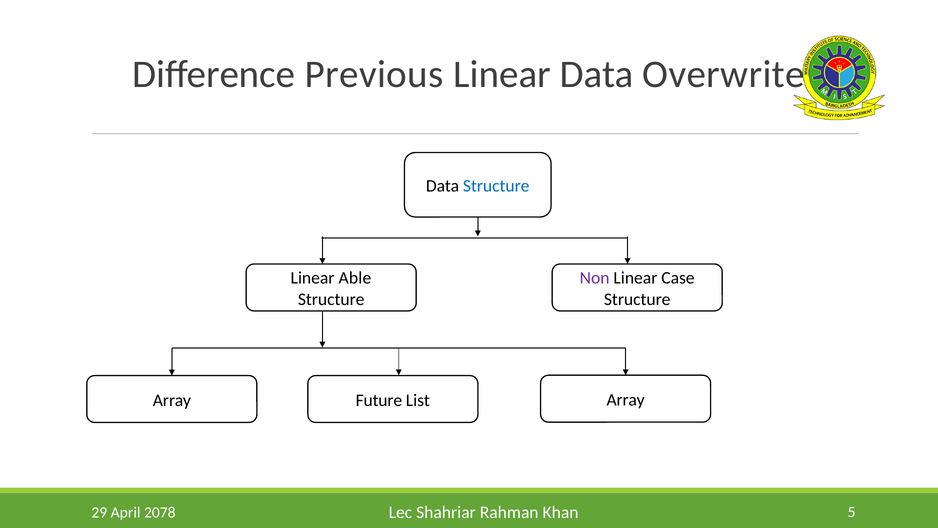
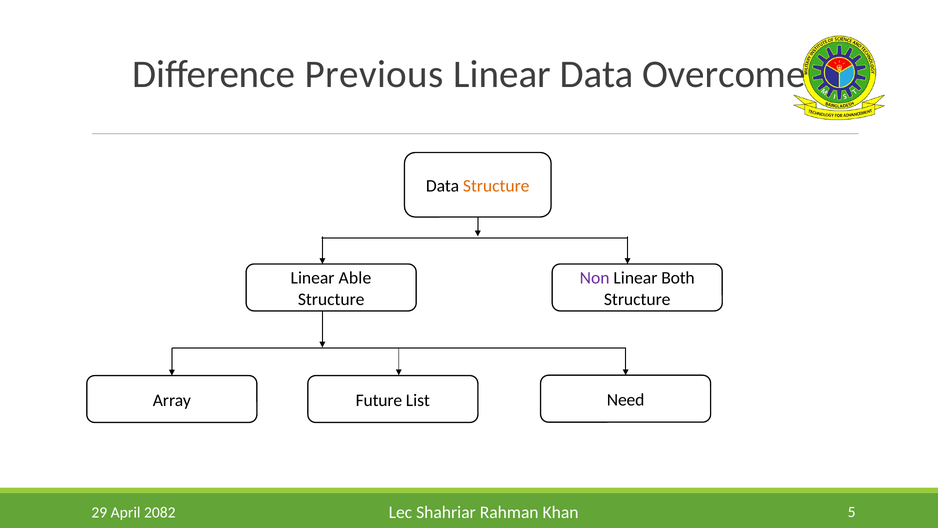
Overwrite: Overwrite -> Overcome (724, 74)
Structure colour: blue -> orange (496, 186)
Case: Case -> Both (678, 278)
List Array: Array -> Need (626, 400)
2078: 2078 -> 2082 (160, 512)
